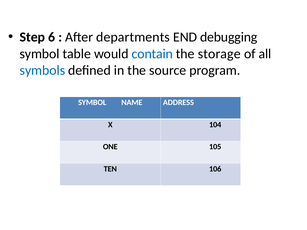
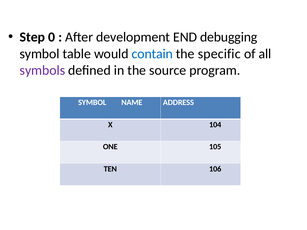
6: 6 -> 0 (52, 37)
departments: departments -> development (133, 37)
storage: storage -> specific (219, 54)
symbols colour: blue -> purple (42, 70)
